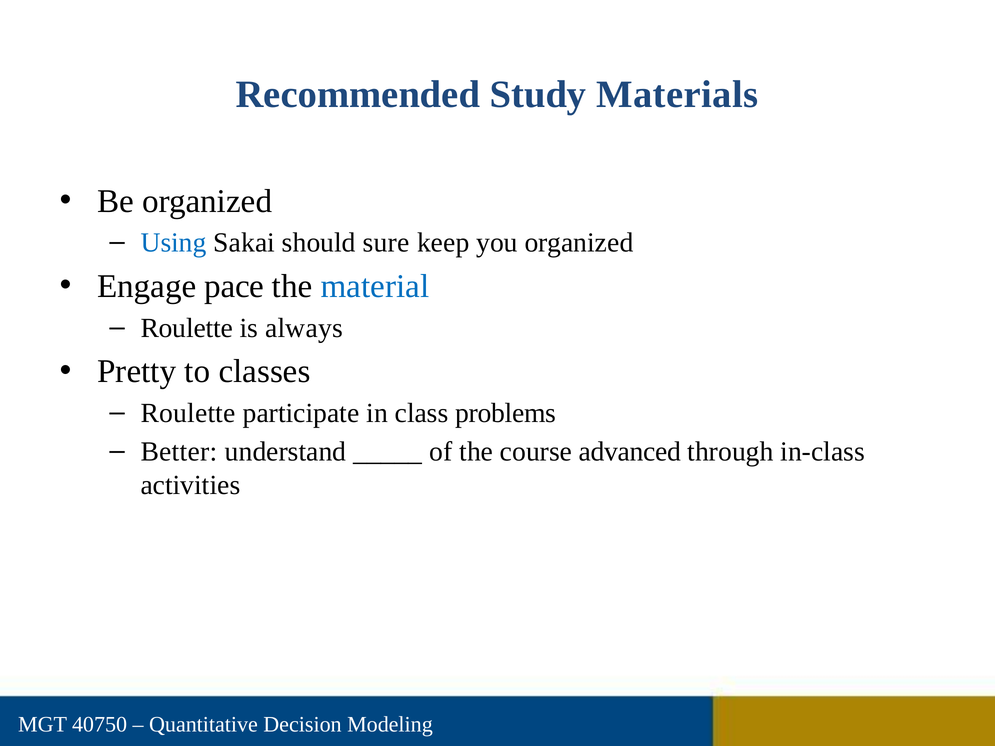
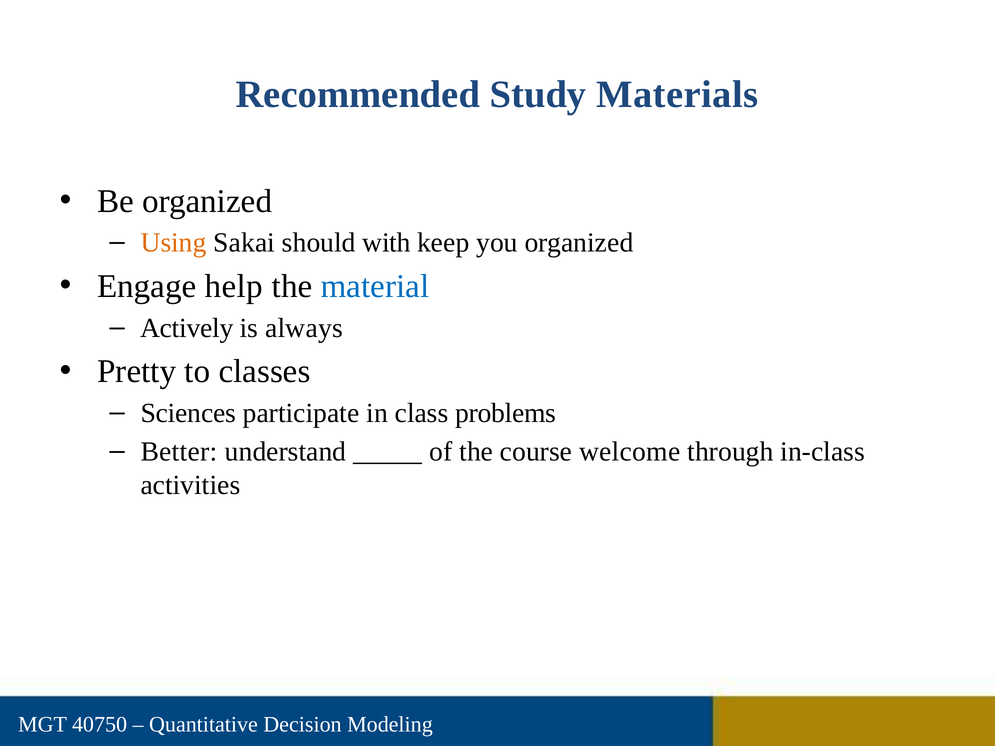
Using colour: blue -> orange (174, 243)
sure: sure -> with (386, 243)
pace: pace -> help (234, 286)
Roulette: Roulette -> Actively (187, 328)
Roulette: Roulette -> Sciences (188, 413)
advanced: advanced -> welcome (630, 452)
